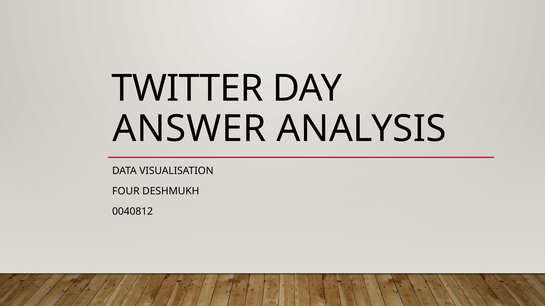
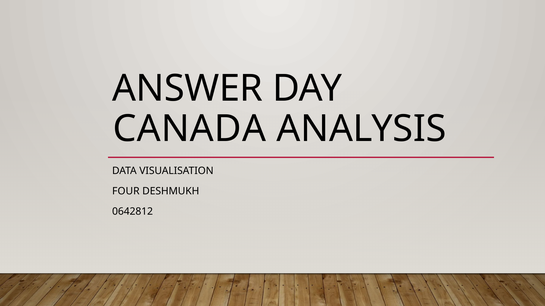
TWITTER: TWITTER -> ANSWER (188, 89)
ANSWER: ANSWER -> CANADA (189, 129)
0040812: 0040812 -> 0642812 (133, 212)
